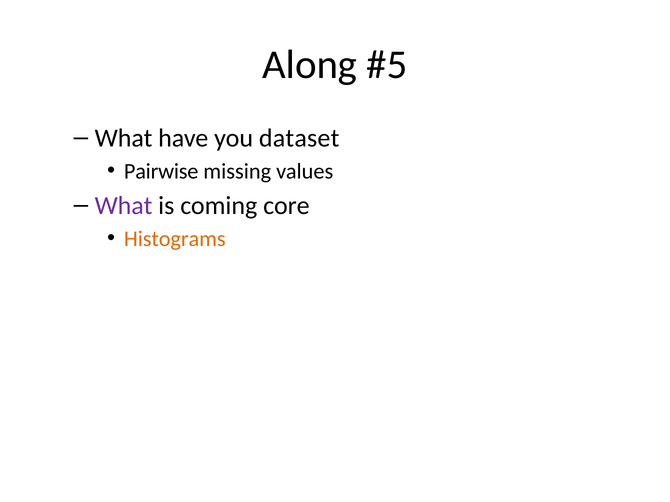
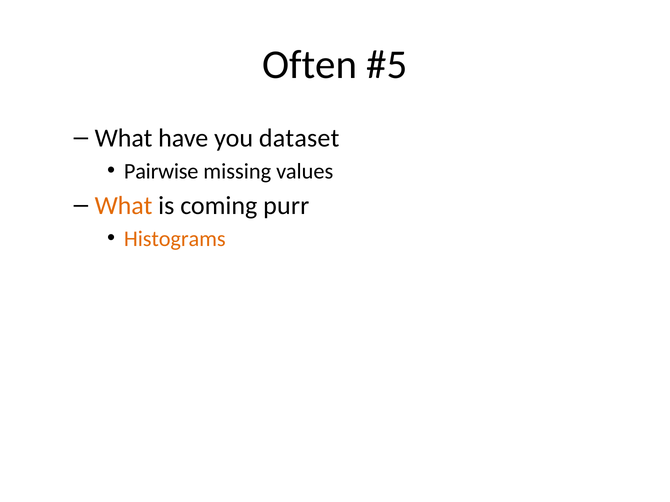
Along: Along -> Often (310, 65)
What colour: purple -> orange (124, 206)
core: core -> purr (286, 206)
